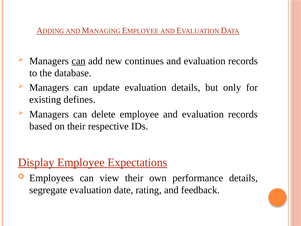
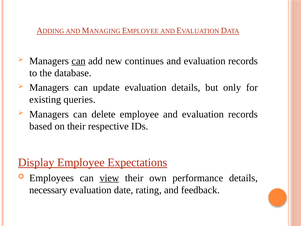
defines: defines -> queries (80, 100)
view underline: none -> present (109, 178)
segregate: segregate -> necessary (48, 190)
